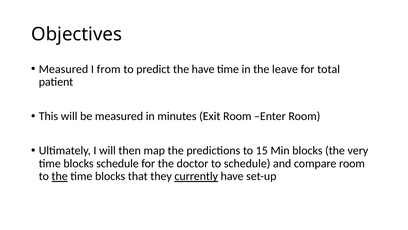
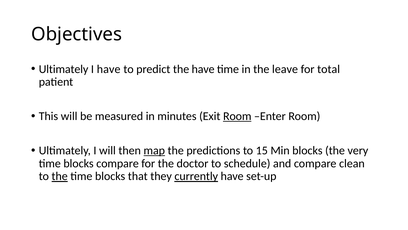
Measured: Measured -> Ultimately (64, 69)
I from: from -> have (109, 69)
Room underline: none -> present (237, 116)
map underline: none -> present (154, 150)
blocks schedule: schedule -> compare (118, 163)
compare room: room -> clean (352, 163)
